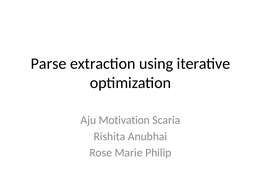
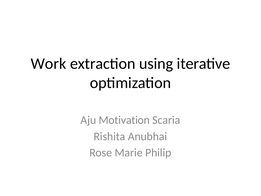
Parse: Parse -> Work (49, 64)
